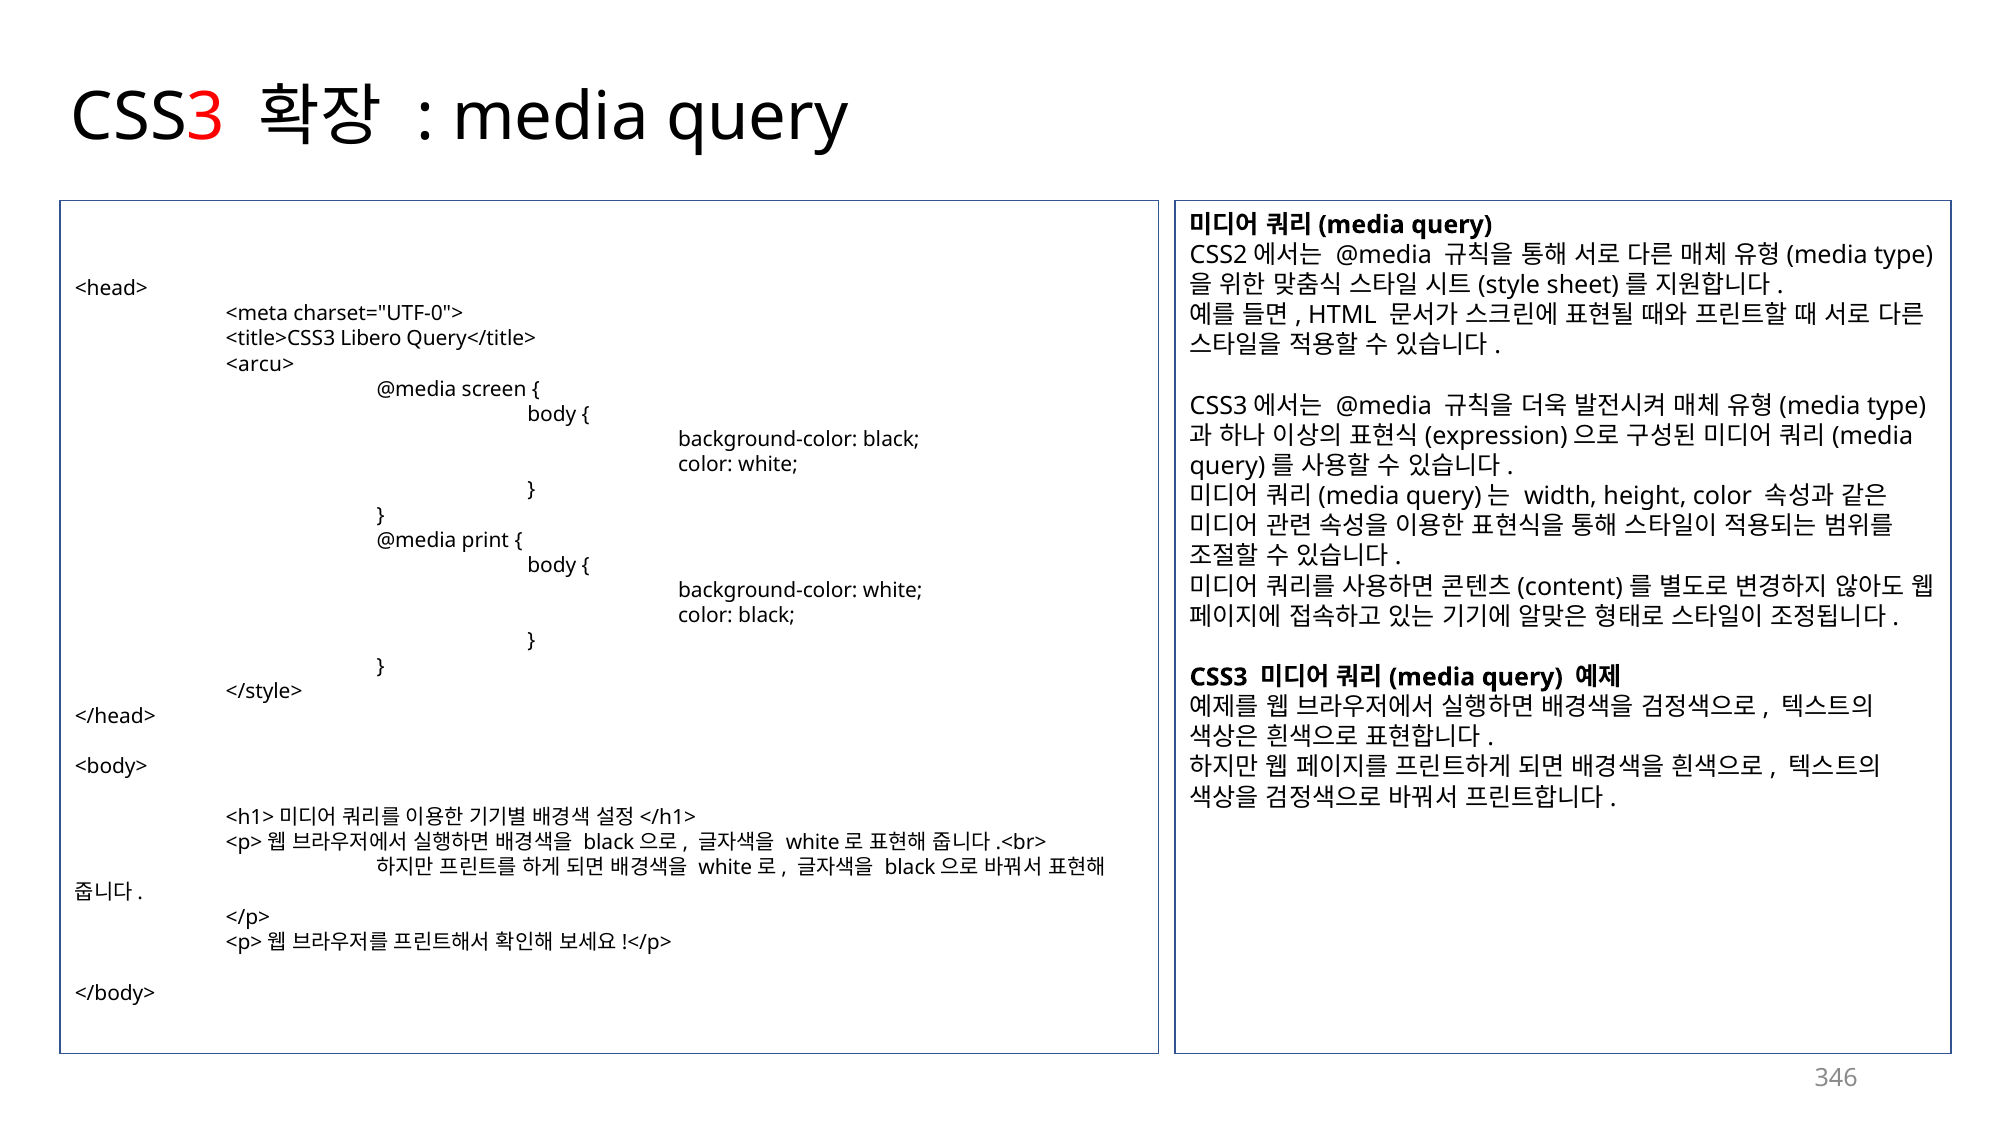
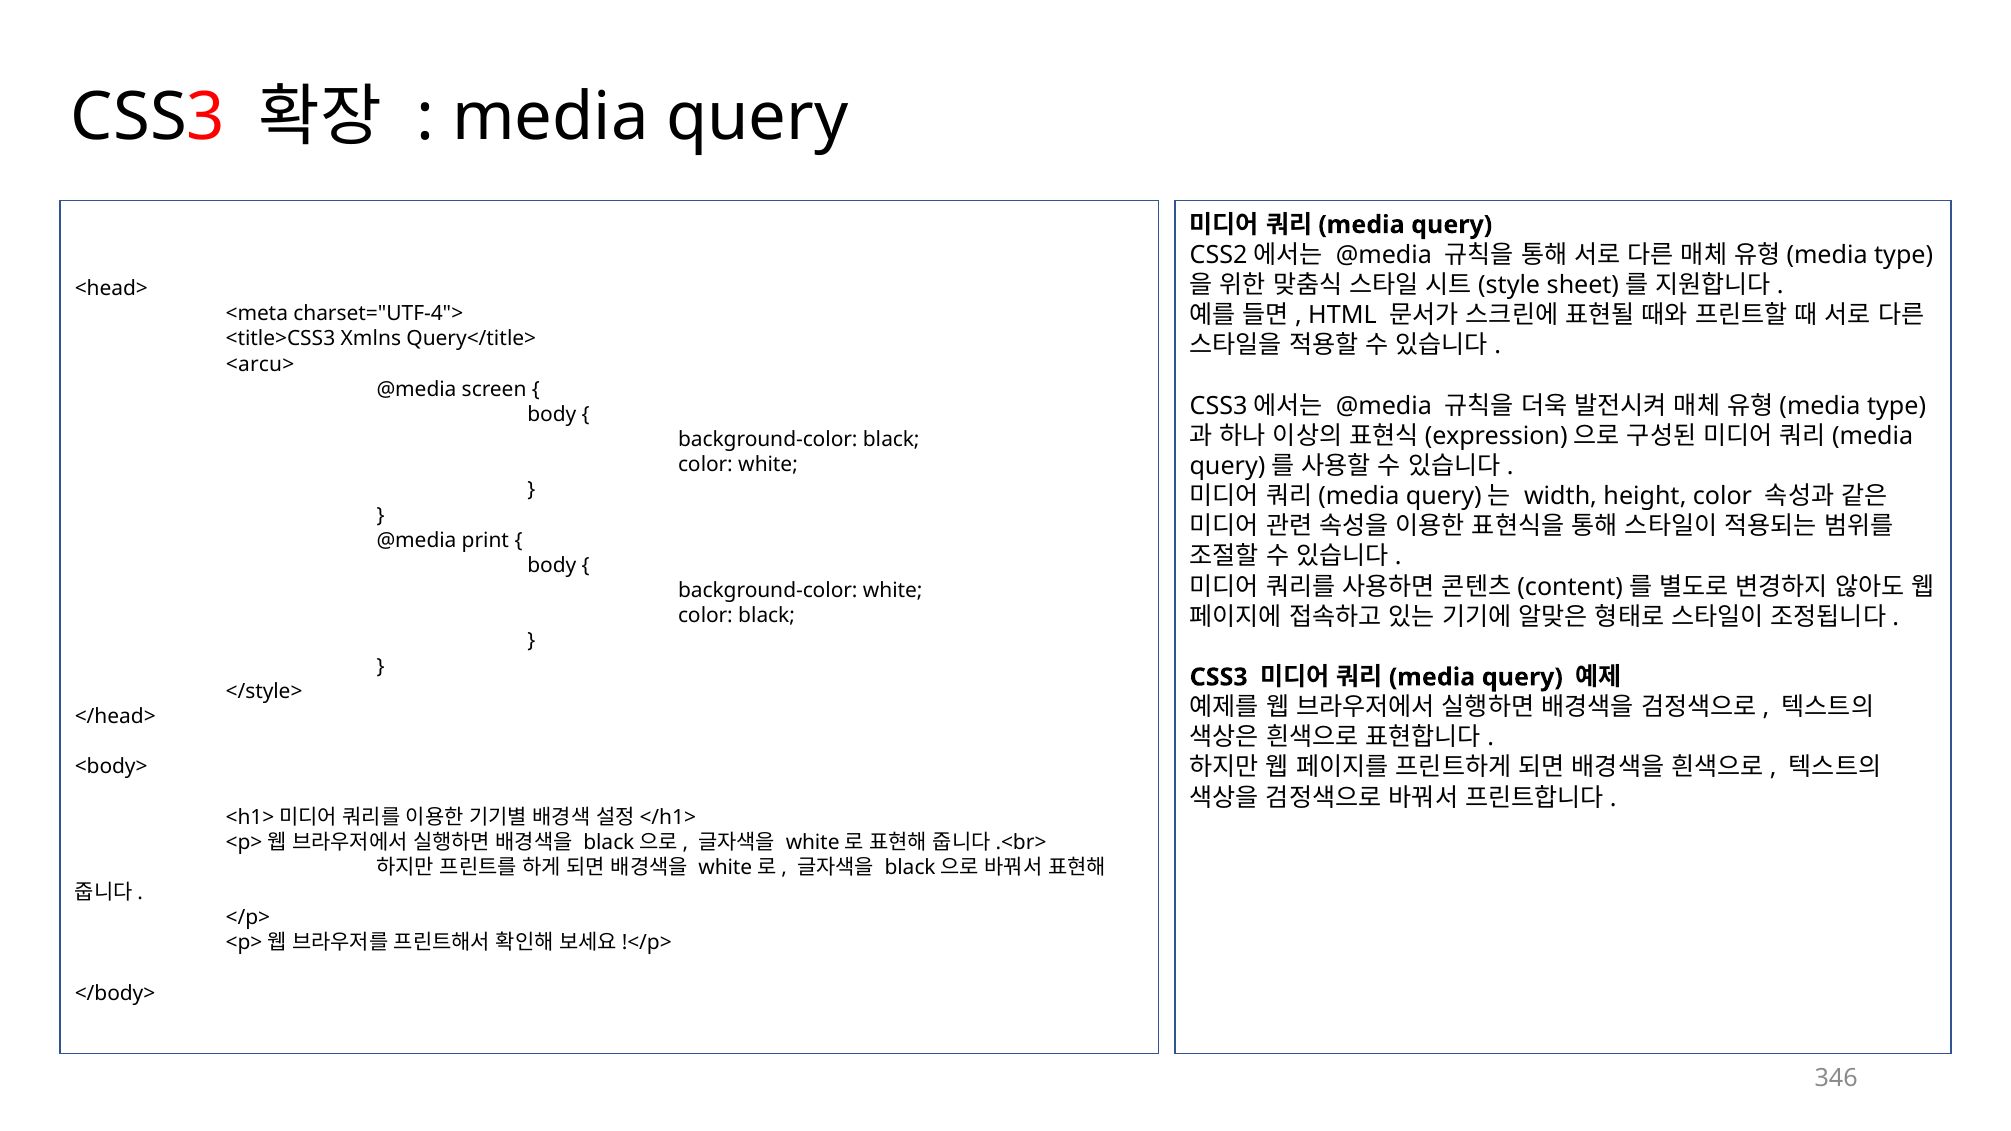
charset="UTF-0">: charset="UTF-0"> -> charset="UTF-4"> (378, 314)
Libero: Libero -> Xmlns (371, 339)
